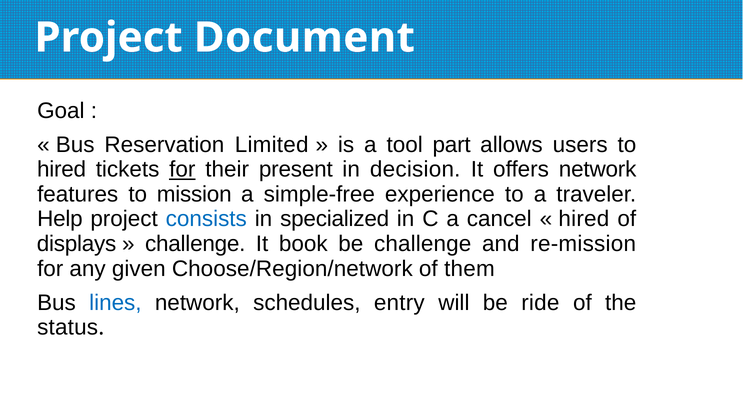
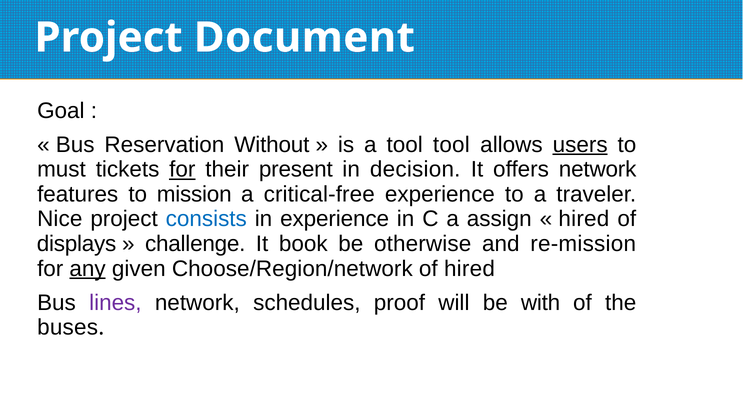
Limited: Limited -> Without (272, 145)
tool part: part -> tool (451, 145)
users underline: none -> present (580, 145)
hired: hired -> must (61, 169)
simple-free: simple-free -> critical-free (319, 194)
Help: Help -> Nice (60, 219)
in specialized: specialized -> experience (335, 219)
cancel: cancel -> assign (499, 219)
be challenge: challenge -> otherwise (423, 244)
any underline: none -> present (88, 269)
of them: them -> hired (469, 269)
lines colour: blue -> purple (115, 303)
entry: entry -> proof (399, 303)
ride: ride -> with (541, 303)
status: status -> buses (68, 327)
